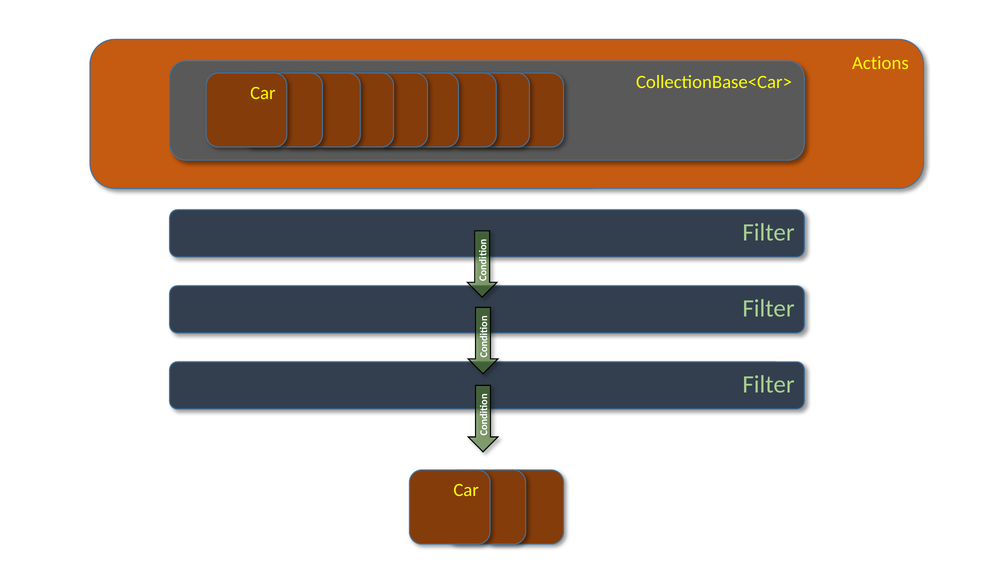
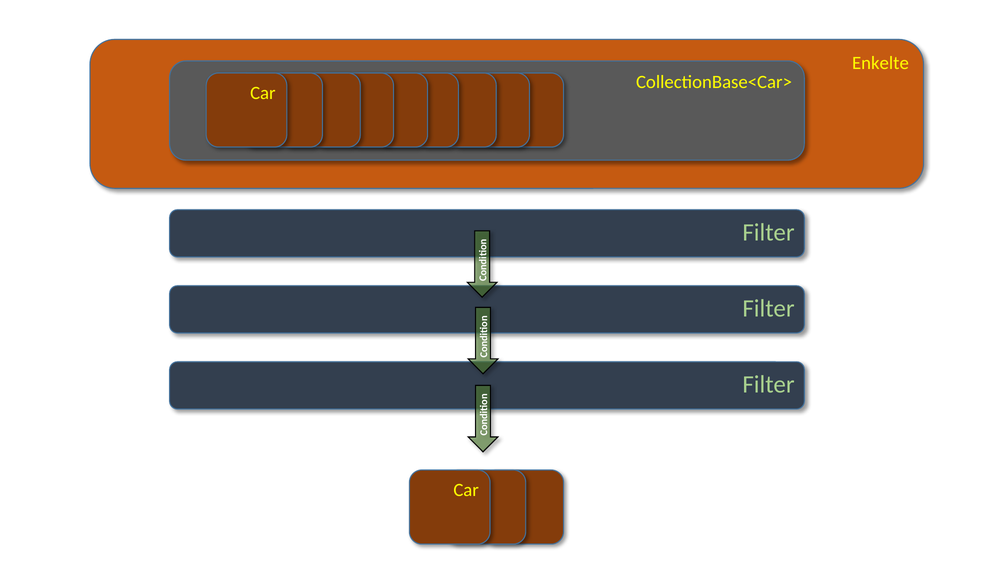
Actions: Actions -> Enkelte (880, 63)
